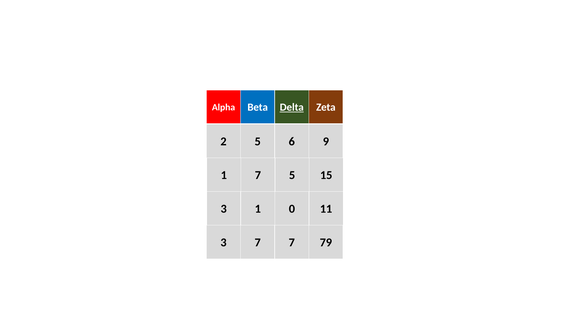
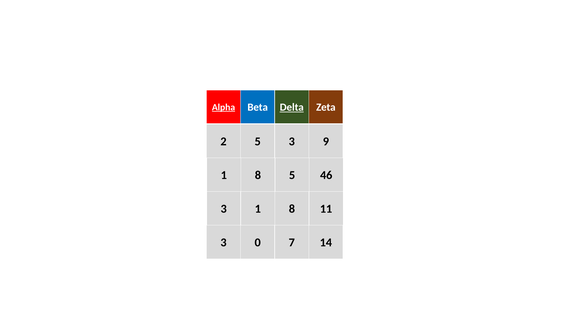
Alpha underline: none -> present (224, 107)
5 6: 6 -> 3 (292, 141)
7: 7 -> 8 (258, 175)
15: 15 -> 46 (326, 175)
3 1 0: 0 -> 8 (292, 209)
3 7: 7 -> 0 (258, 242)
79: 79 -> 14 (326, 242)
